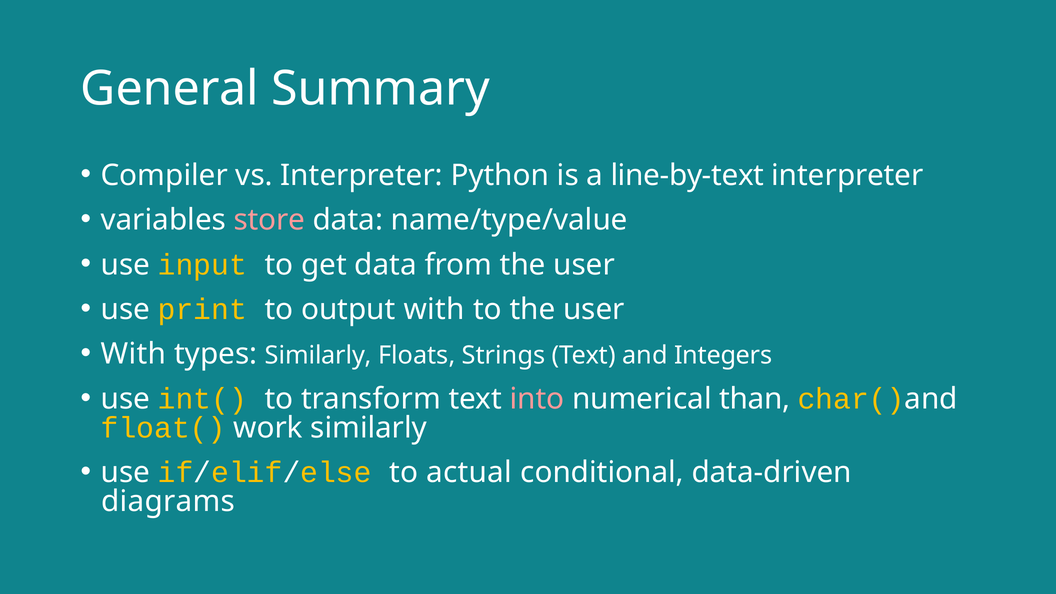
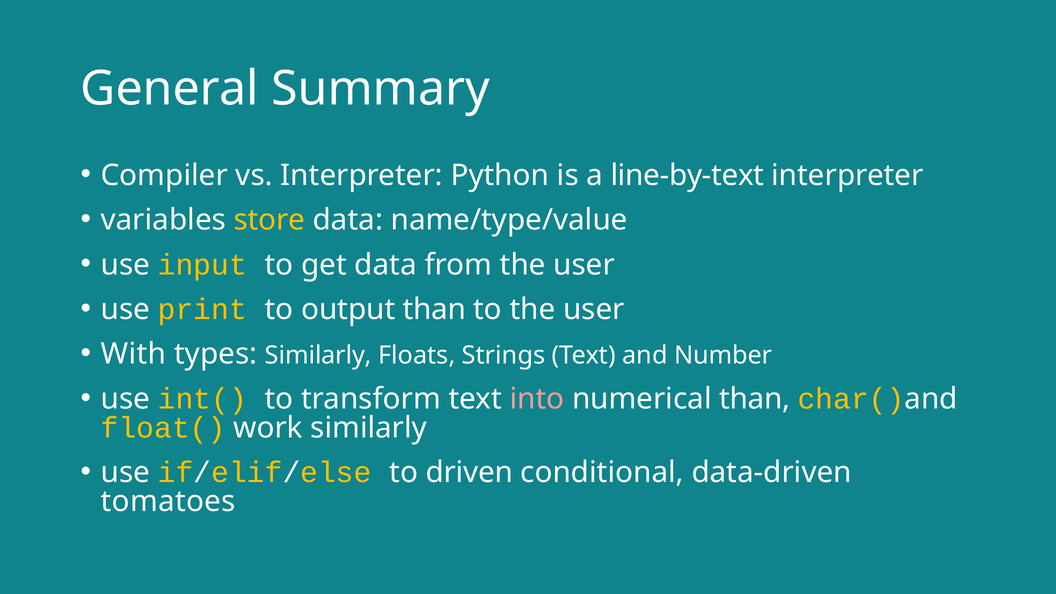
store colour: pink -> yellow (269, 220)
output with: with -> than (435, 309)
Integers: Integers -> Number (723, 356)
actual: actual -> driven (469, 472)
diagrams: diagrams -> tomatoes (168, 501)
